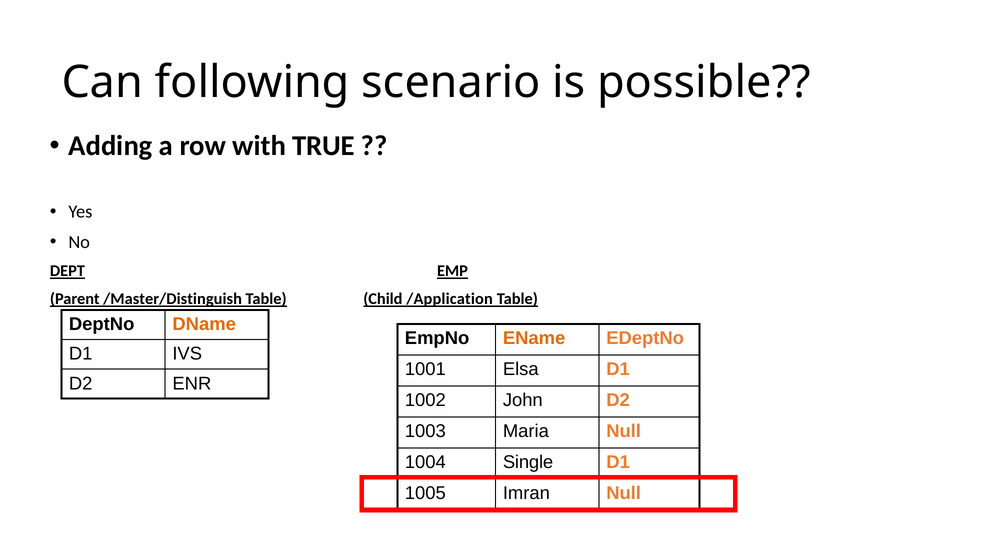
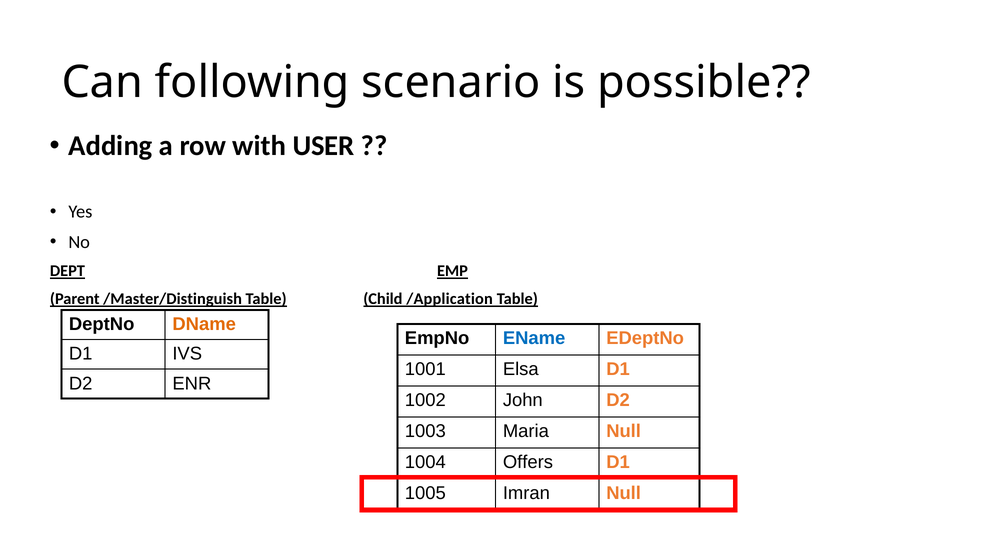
TRUE: TRUE -> USER (323, 146)
EName colour: orange -> blue (534, 338)
Single: Single -> Offers (528, 462)
